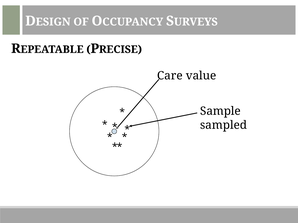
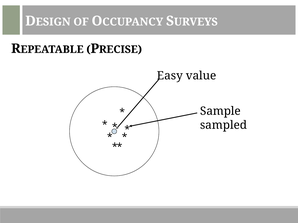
Care: Care -> Easy (170, 76)
